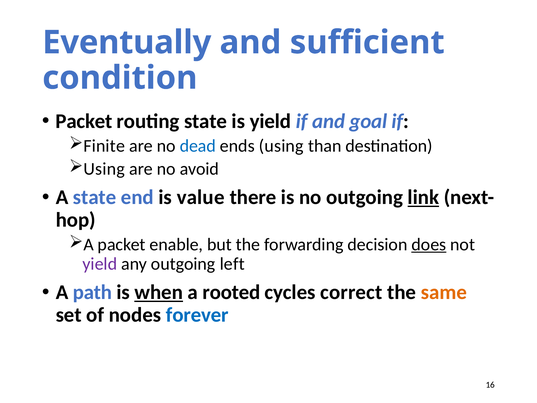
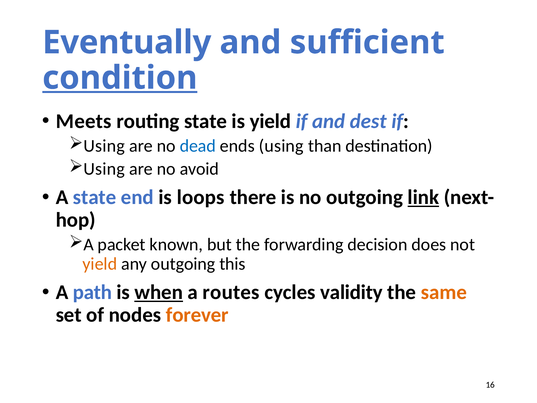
condition underline: none -> present (120, 78)
Packet: Packet -> Meets (84, 121)
goal: goal -> dest (368, 121)
Finite: Finite -> Using (104, 146)
value: value -> loops (201, 197)
enable: enable -> known (176, 244)
does underline: present -> none (429, 244)
yield colour: purple -> orange (100, 264)
left: left -> this (232, 264)
rooted: rooted -> routes (231, 292)
correct: correct -> validity (351, 292)
forever colour: blue -> orange (197, 315)
